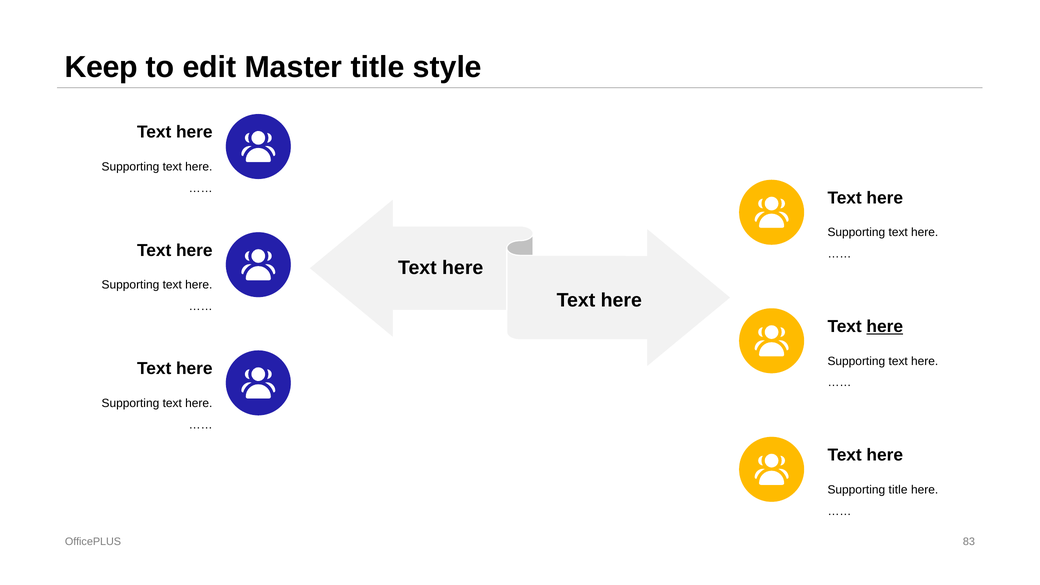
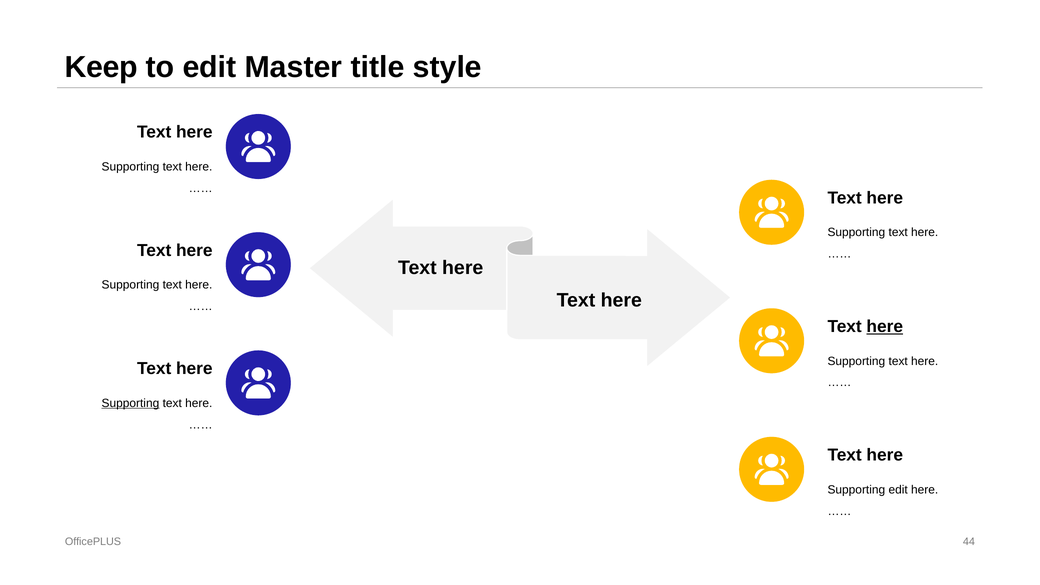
Supporting underline: none -> present (130, 403)
Supporting title: title -> edit (898, 490)
83: 83 -> 44 (969, 542)
